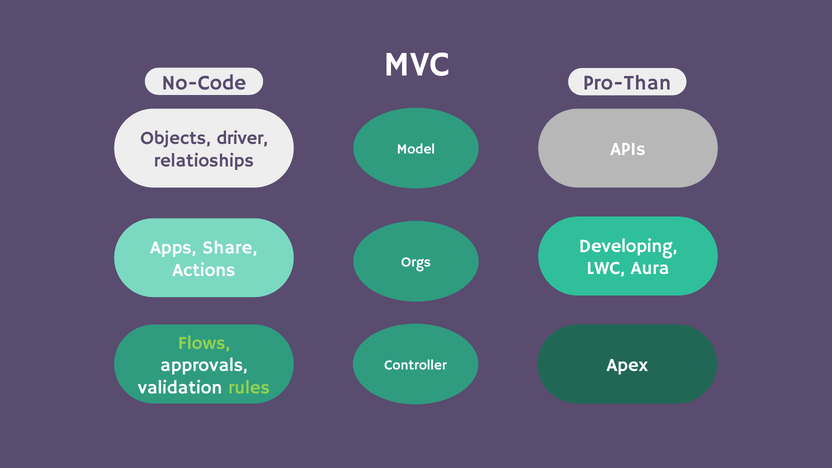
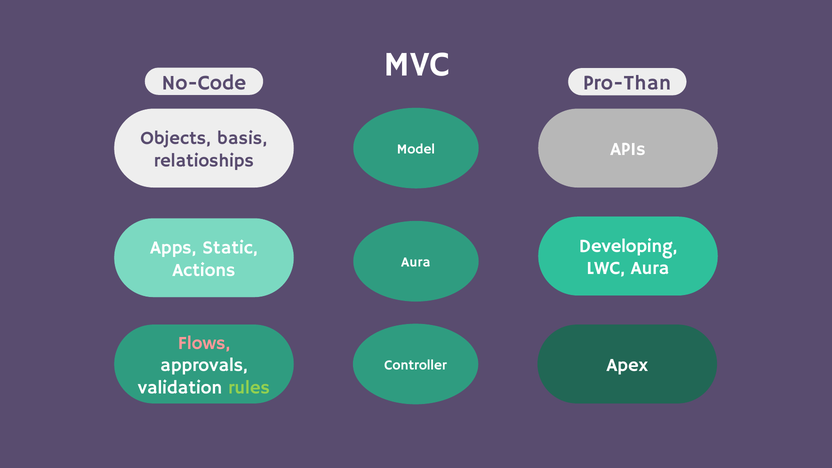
driver: driver -> basis (242, 138)
Share: Share -> Static (230, 248)
Orgs: Orgs -> Aura (416, 262)
Flows colour: light green -> pink (204, 343)
